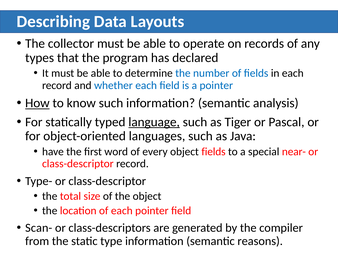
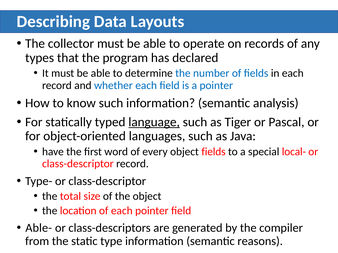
How underline: present -> none (37, 103)
near-: near- -> local- (294, 152)
Scan-: Scan- -> Able- (39, 228)
